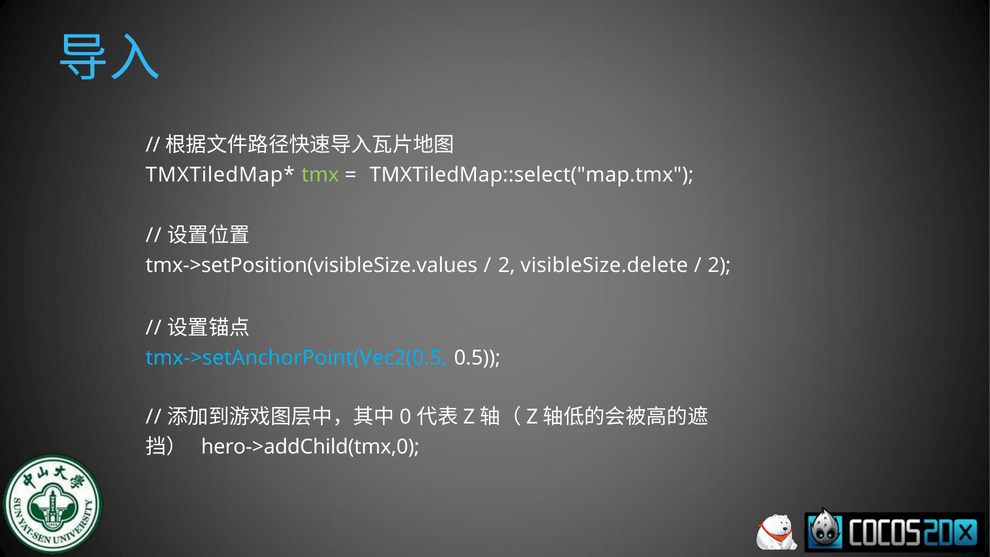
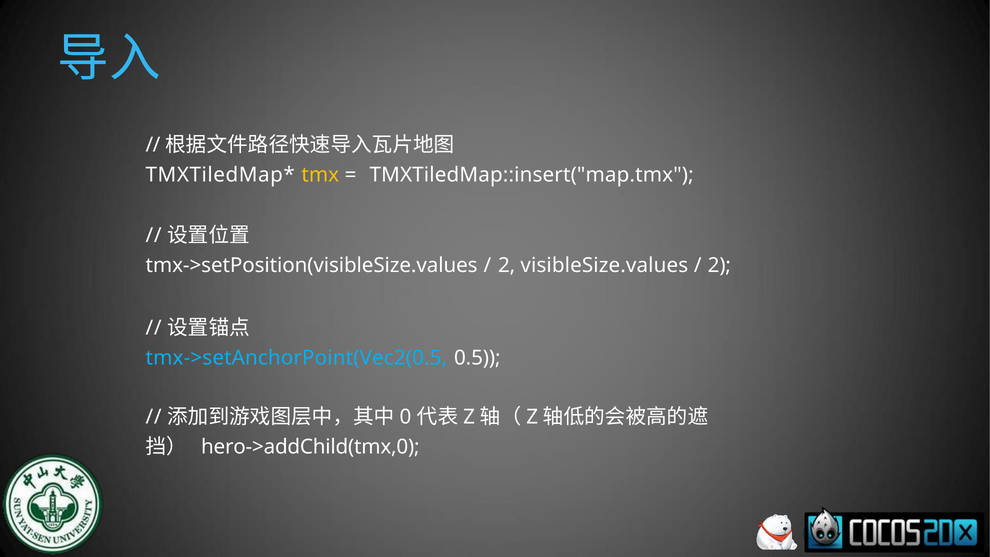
tmx colour: light green -> yellow (320, 175)
TMXTiledMap::select("map.tmx: TMXTiledMap::select("map.tmx -> TMXTiledMap::insert("map.tmx (532, 175)
visibleSize.delete: visibleSize.delete -> visibleSize.values (604, 265)
